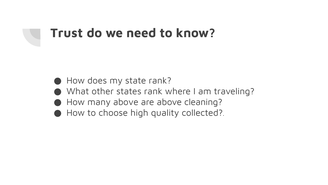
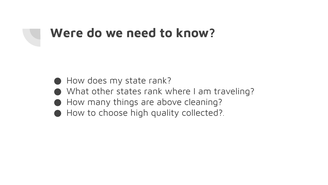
Trust: Trust -> Were (67, 33)
many above: above -> things (126, 102)
